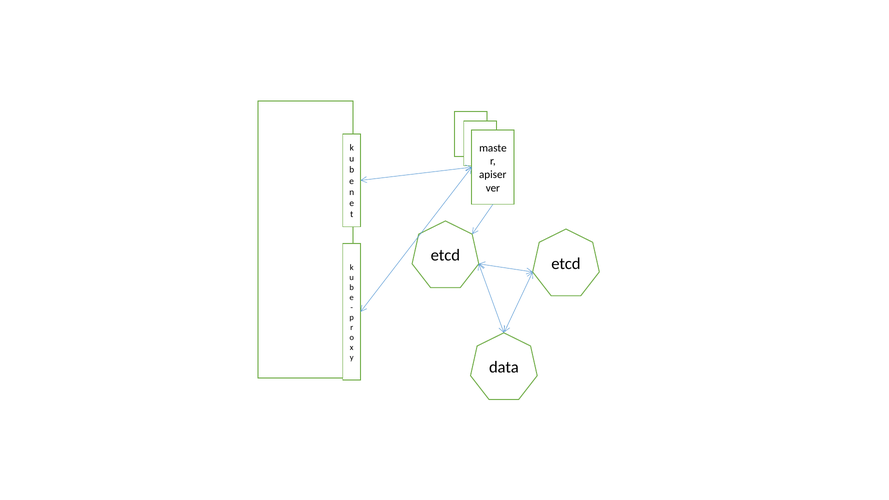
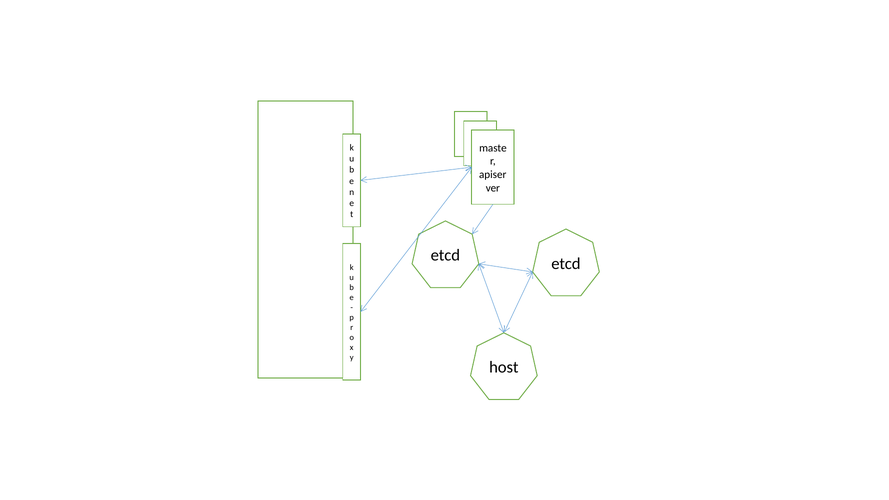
data: data -> host (504, 367)
